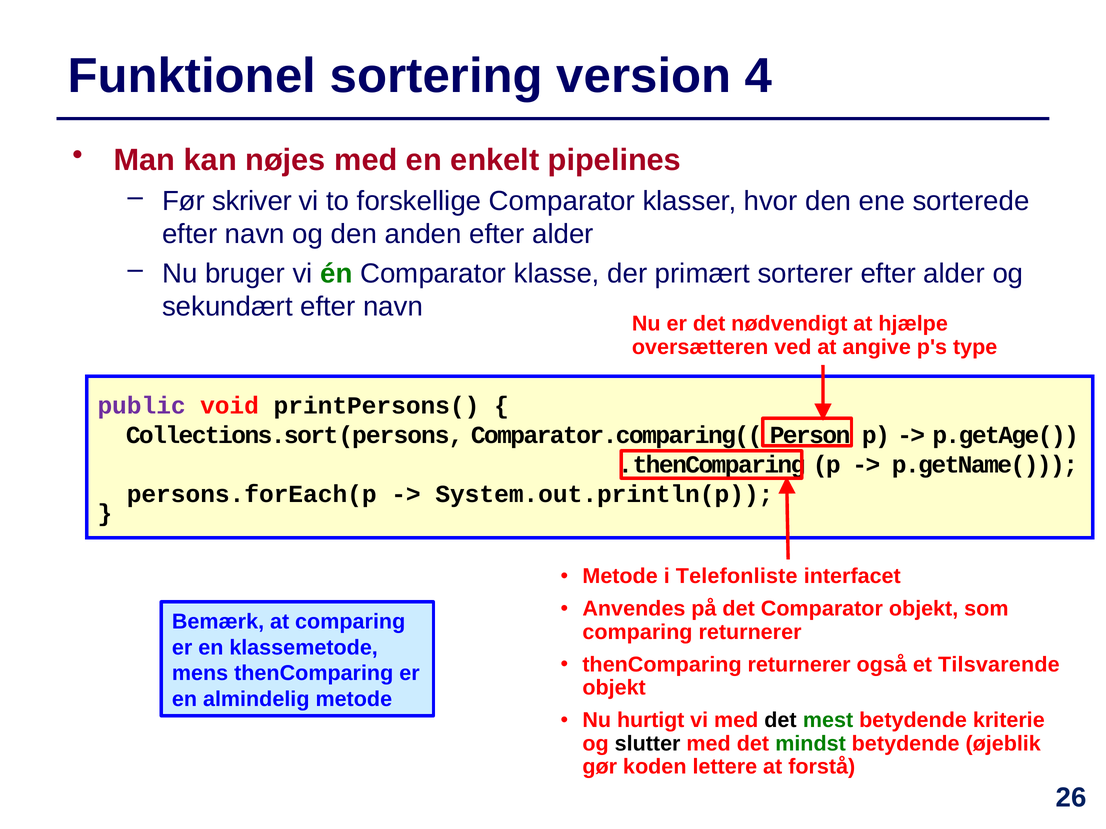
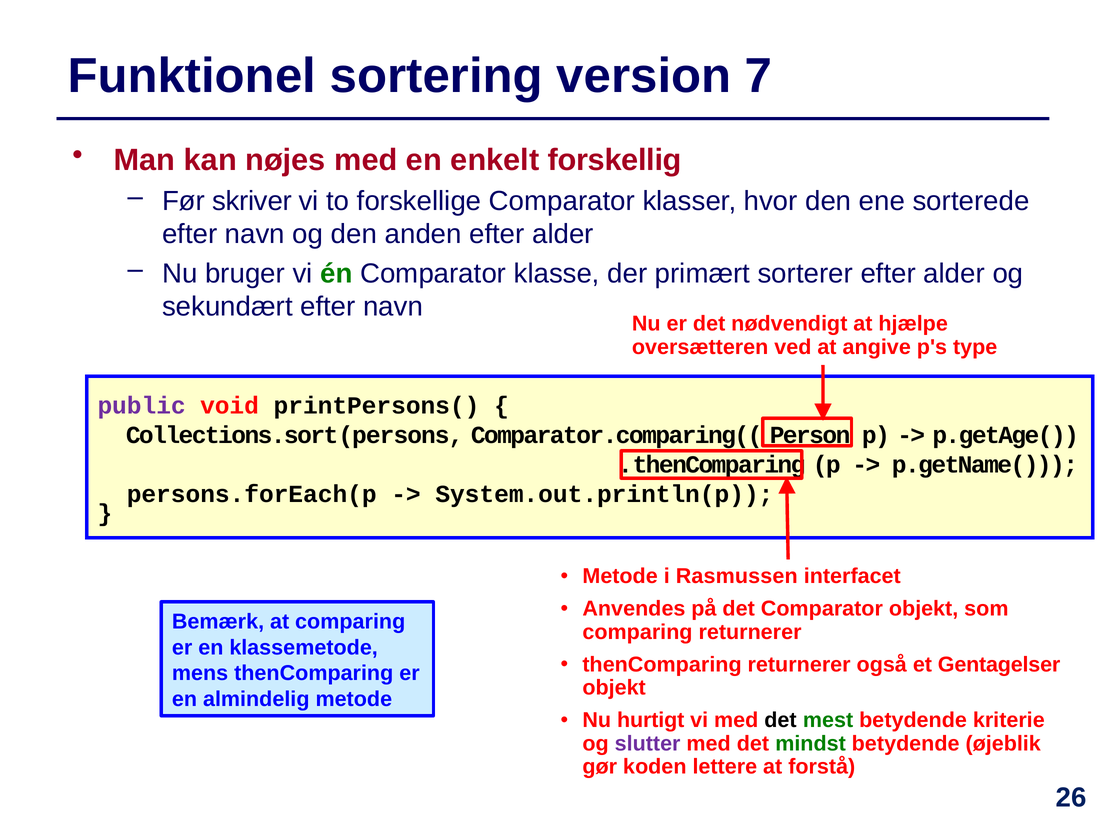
4: 4 -> 7 (759, 76)
pipelines: pipelines -> forskellig (615, 160)
Telefonliste: Telefonliste -> Rasmussen (737, 577)
Tilsvarende: Tilsvarende -> Gentagelser (999, 665)
slutter colour: black -> purple (648, 744)
